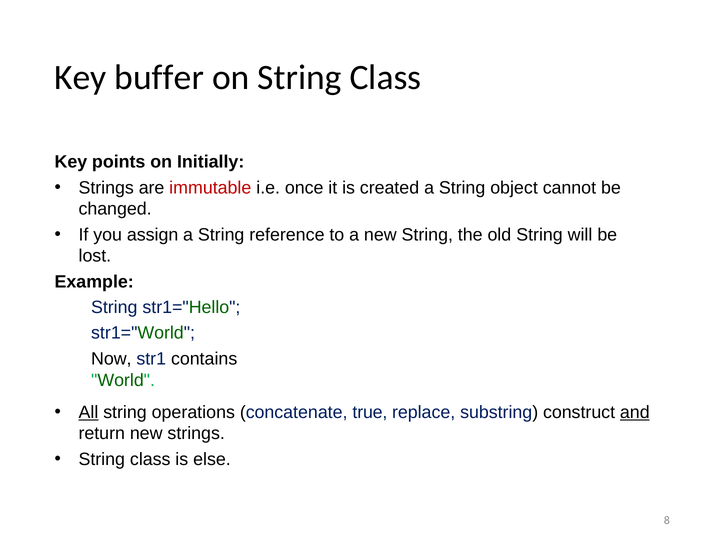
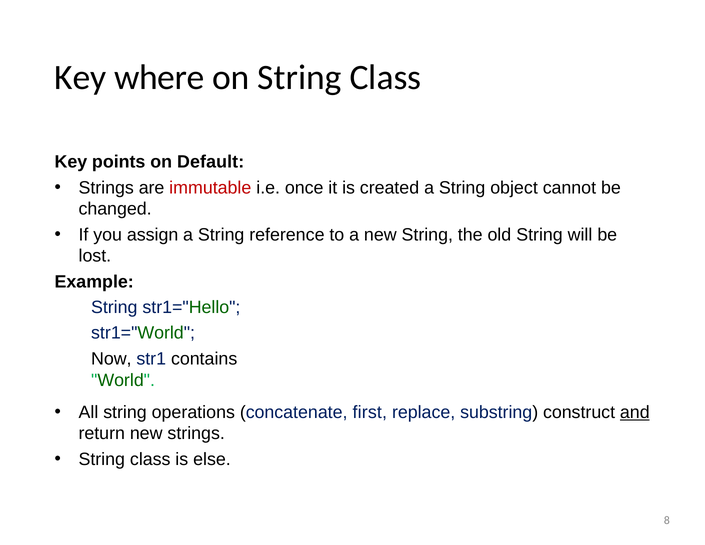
buffer: buffer -> where (159, 77)
Initially: Initially -> Default (211, 162)
All underline: present -> none (88, 412)
true: true -> first (370, 412)
